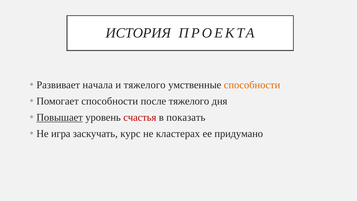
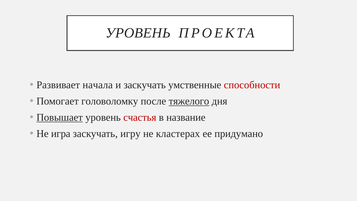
ИСТОРИЯ: ИСТОРИЯ -> УРОВЕНЬ (138, 33)
и тяжелого: тяжелого -> заскучать (145, 85)
способности colour: orange -> red (252, 85)
Помогает способности: способности -> головоломку (110, 101)
тяжелого underline: none -> present (189, 101)
показать: показать -> название (186, 117)
курс: курс -> игру (130, 134)
